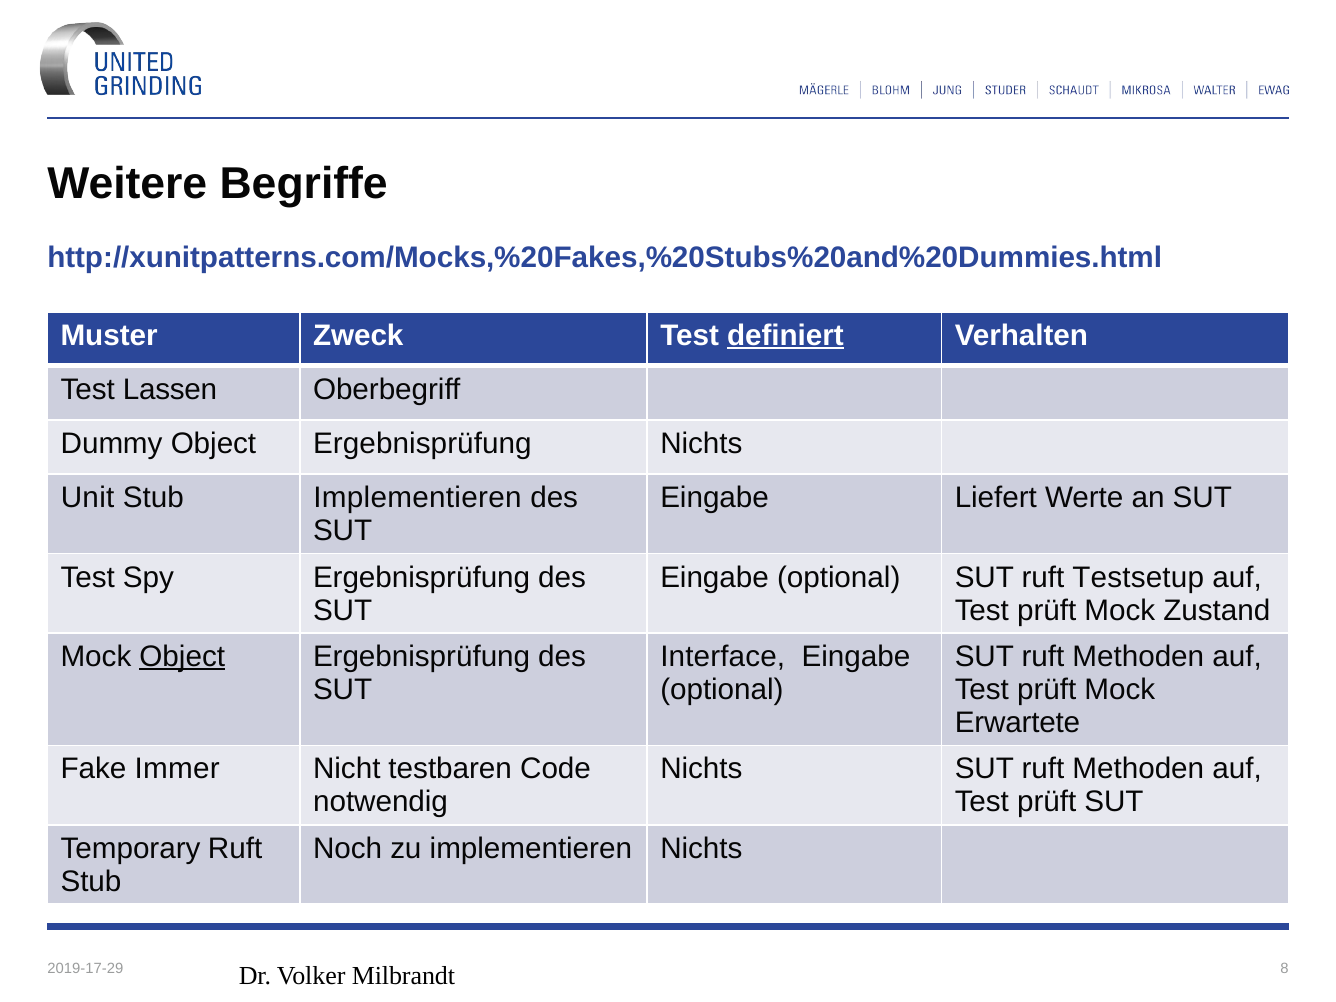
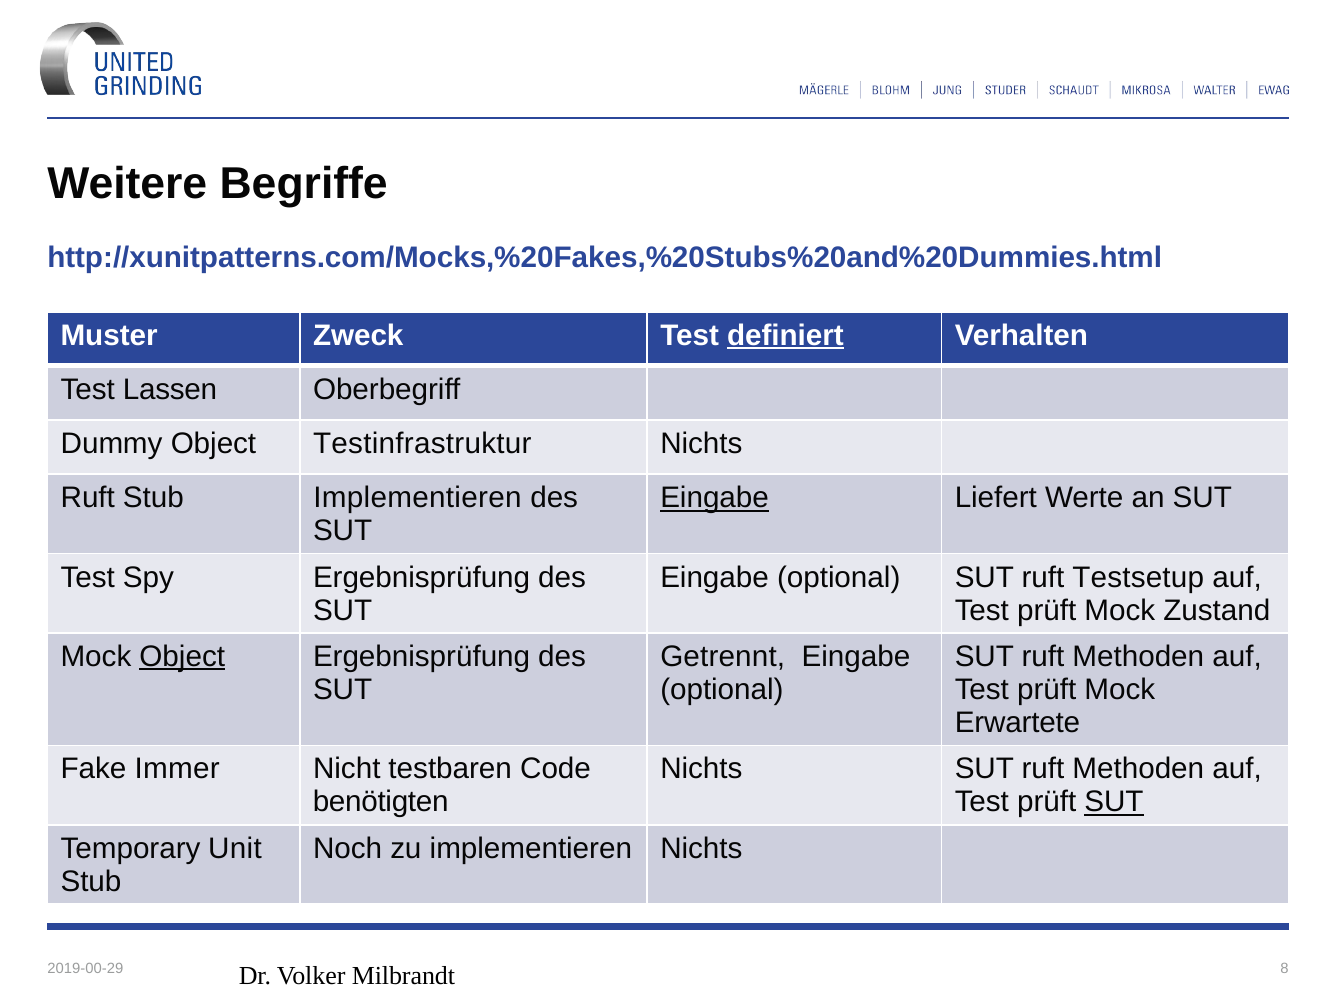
Dummy Object Ergebnisprüfung: Ergebnisprüfung -> Testinfrastruktur (422, 444)
Unit: Unit -> Ruft (88, 498)
Eingabe underline: none -> present (715, 498)
Interface: Interface -> Getrennt (723, 657)
notwendig: notwendig -> benötigten (381, 802)
SUT underline: none -> present (1114, 802)
Temporary Ruft: Ruft -> Unit (235, 848)
2019-17-29: 2019-17-29 -> 2019-00-29 (85, 968)
